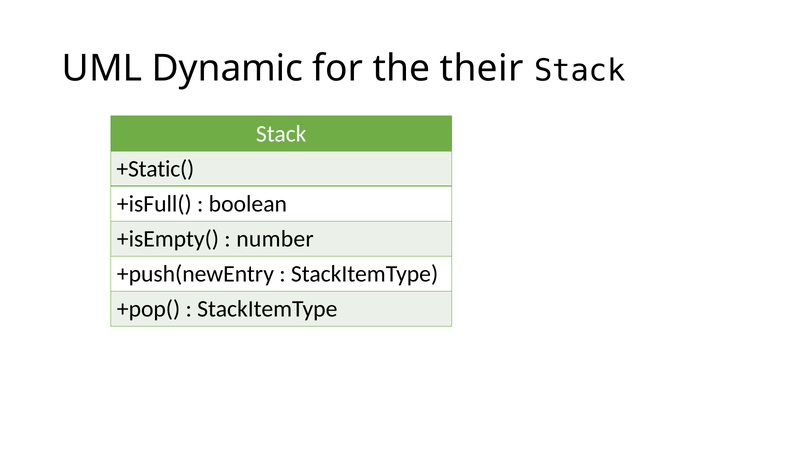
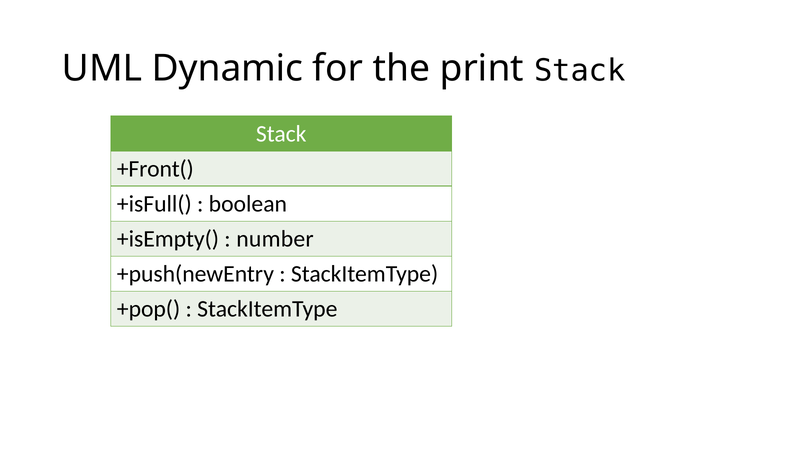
their: their -> print (482, 68)
+Static(: +Static( -> +Front( (155, 169)
